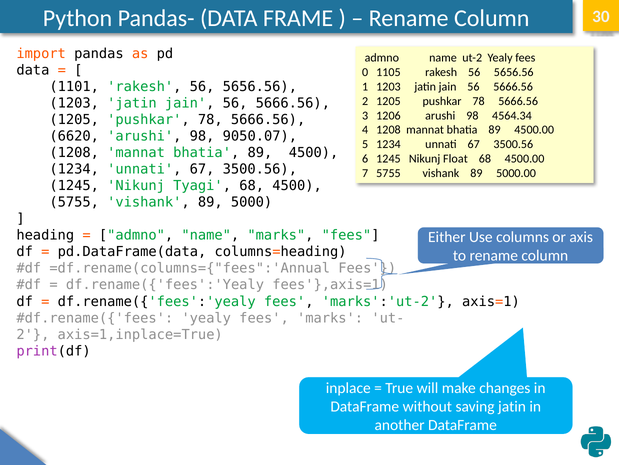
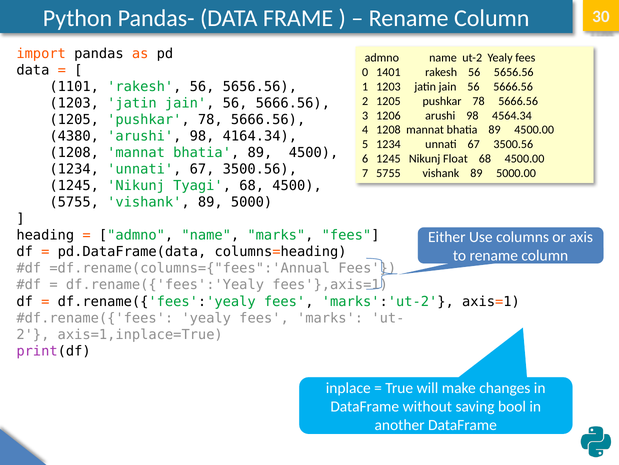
1105: 1105 -> 1401 (388, 72)
6620: 6620 -> 4380 (74, 136)
9050.07: 9050.07 -> 4164.34 (260, 136)
saving jatin: jatin -> bool (512, 406)
